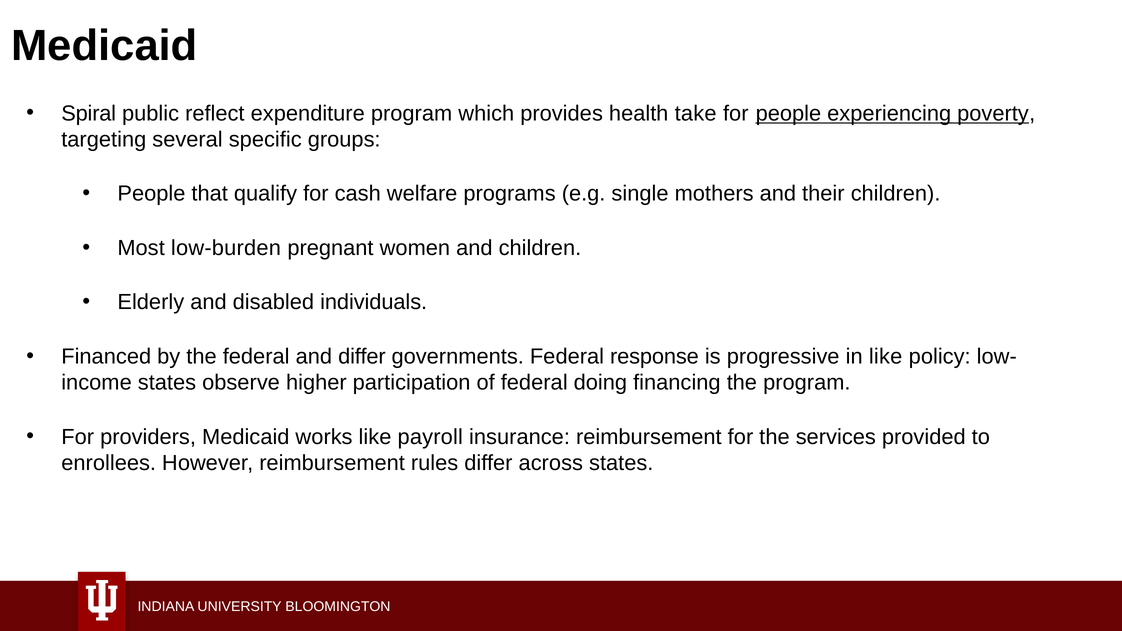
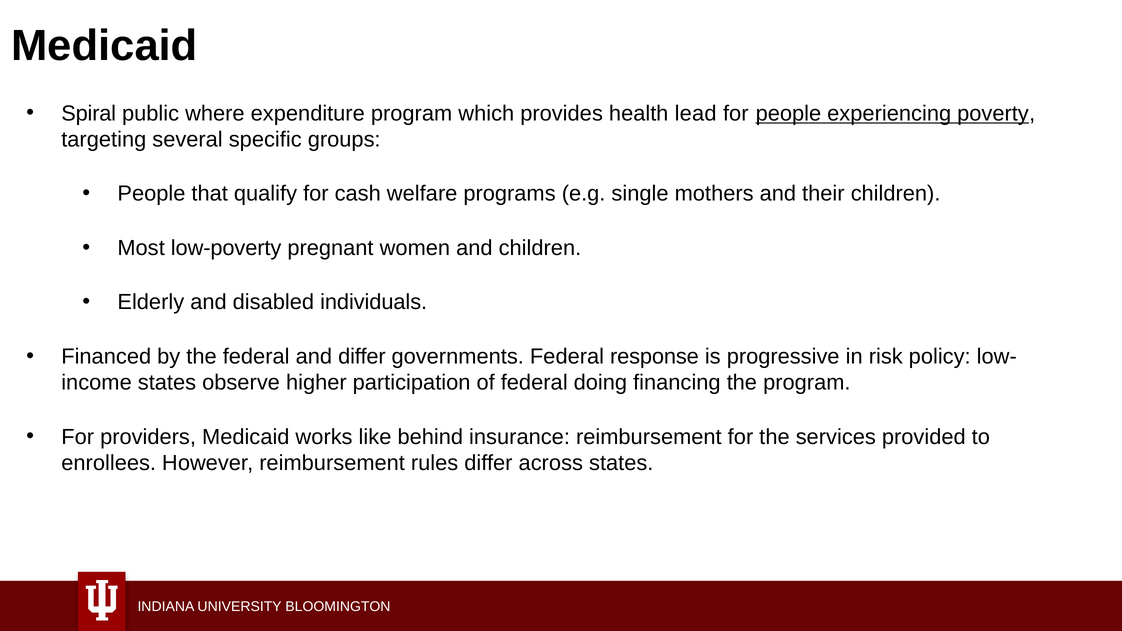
reflect: reflect -> where (215, 113)
take: take -> lead (696, 113)
low-burden: low-burden -> low-poverty (226, 248)
in like: like -> risk (886, 357)
payroll: payroll -> behind (430, 437)
